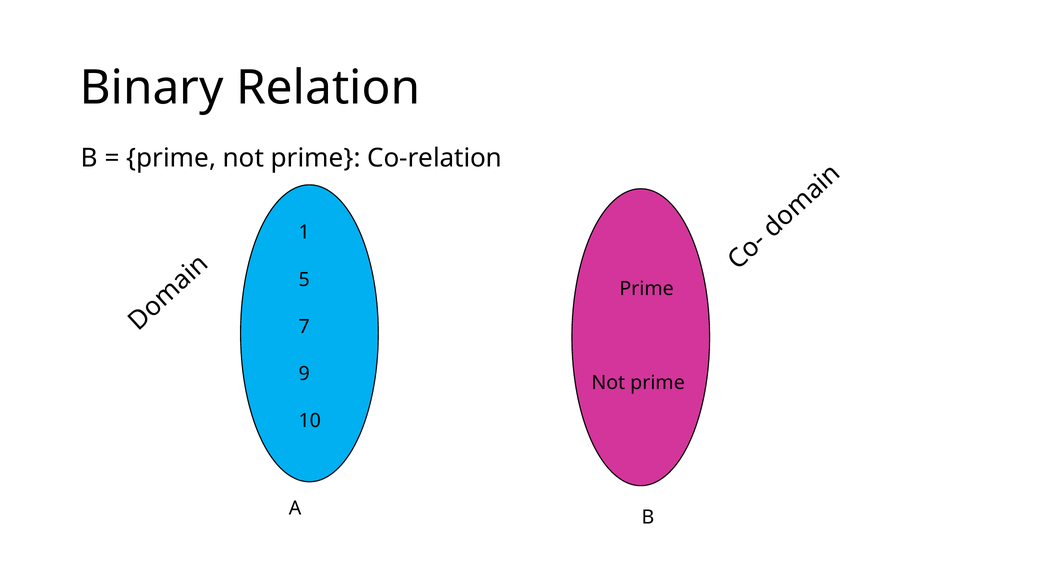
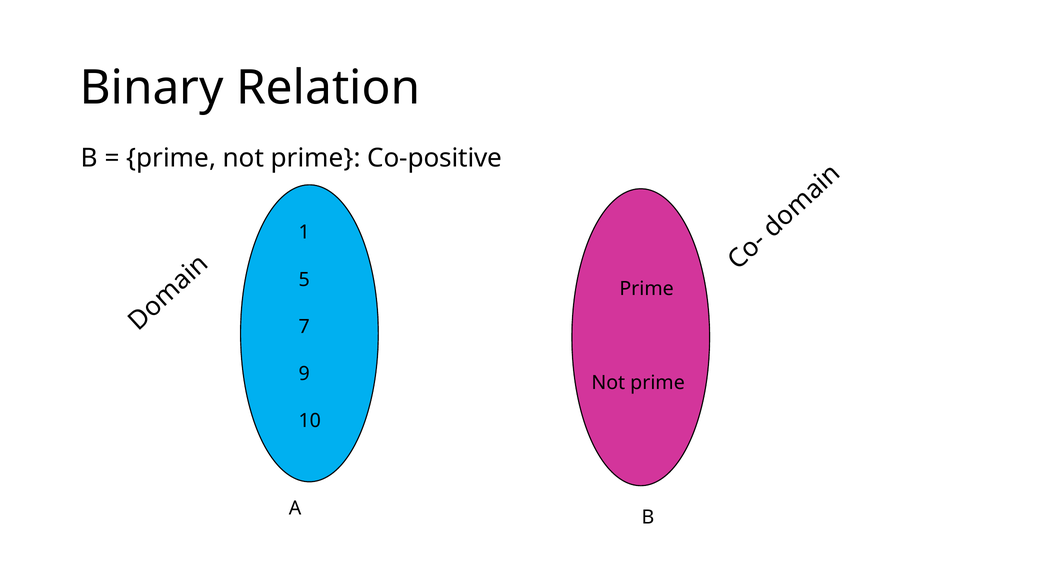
Co-relation: Co-relation -> Co-positive (435, 158)
